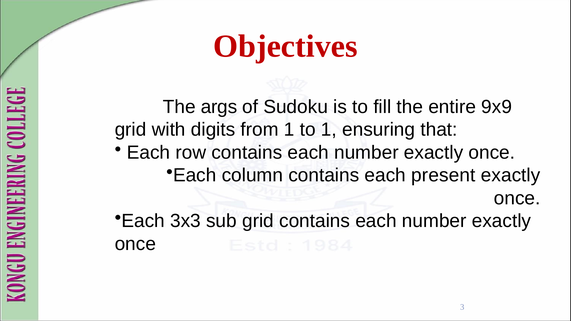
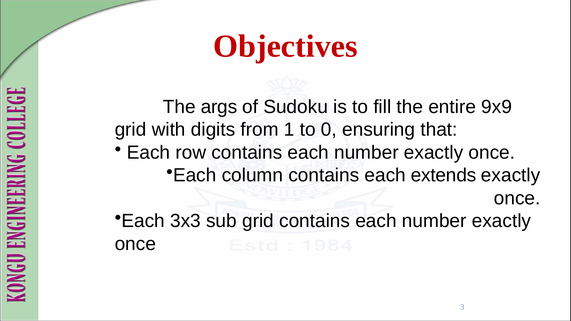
to 1: 1 -> 0 (329, 130)
present: present -> extends (444, 175)
